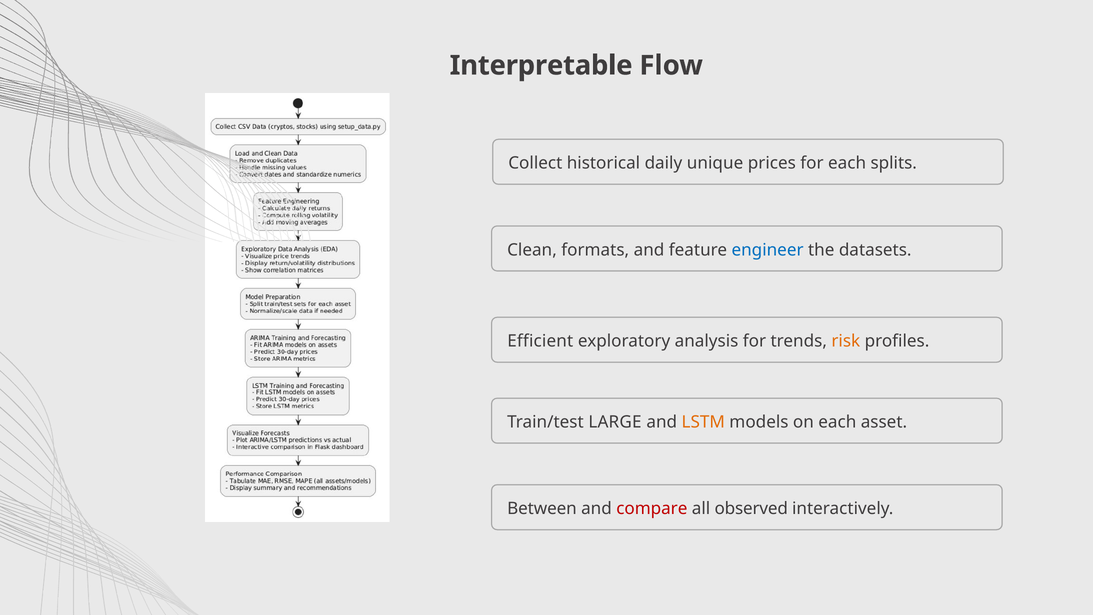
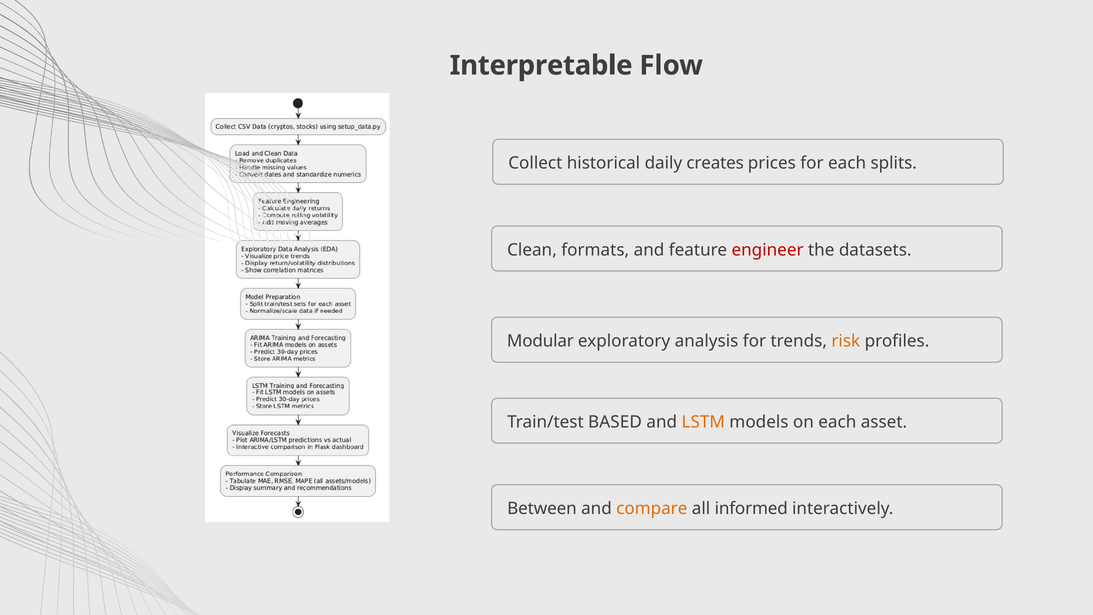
unique: unique -> creates (715, 163)
engineer colour: blue -> red (768, 250)
Efficient: Efficient -> Modular (540, 341)
LARGE: LARGE -> BASED (615, 422)
compare colour: red -> orange (652, 509)
observed: observed -> informed (751, 509)
